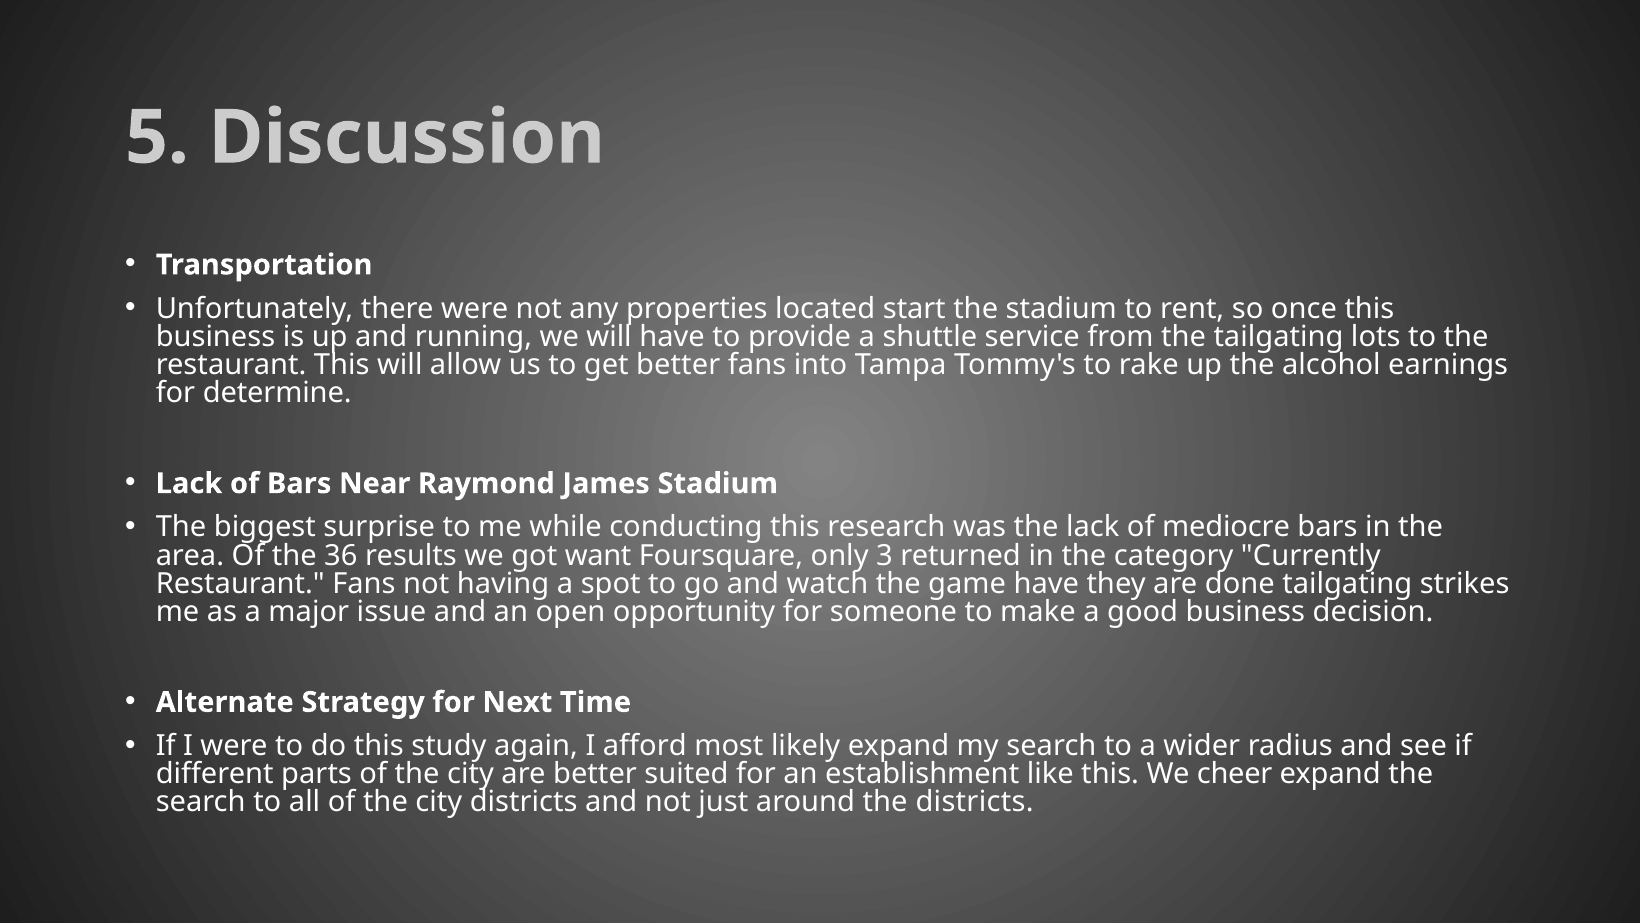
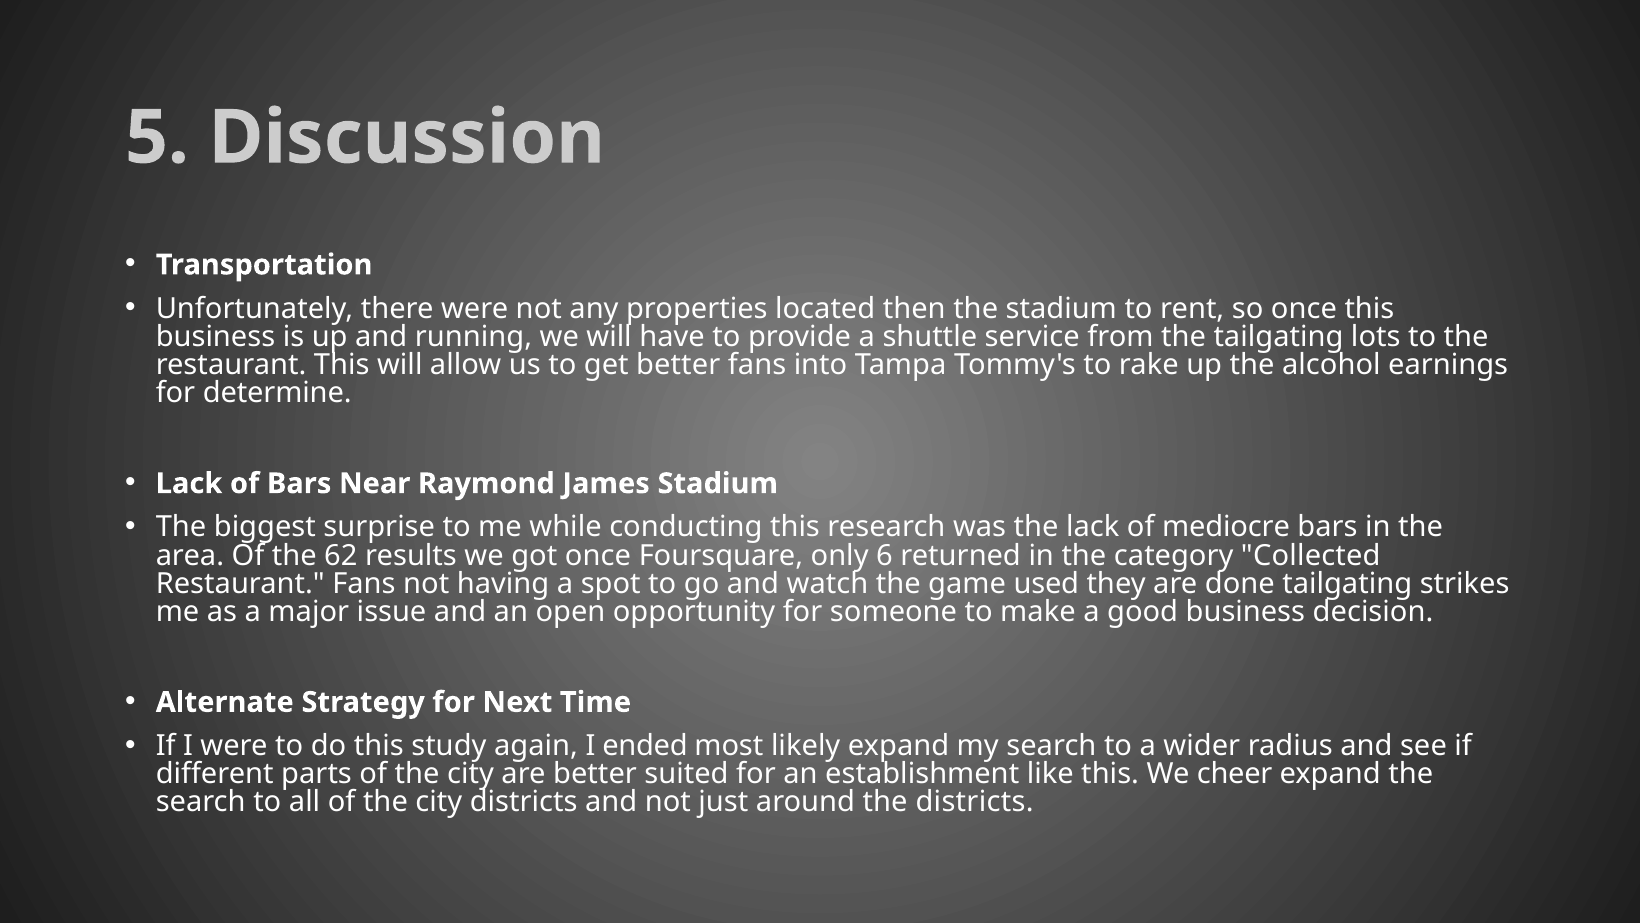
start: start -> then (914, 308)
36: 36 -> 62 (341, 555)
got want: want -> once (598, 555)
3: 3 -> 6 (884, 555)
Currently: Currently -> Collected (1311, 555)
game have: have -> used (1046, 583)
afford: afford -> ended (645, 745)
